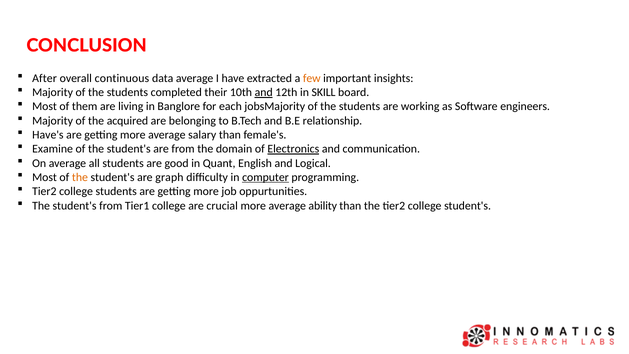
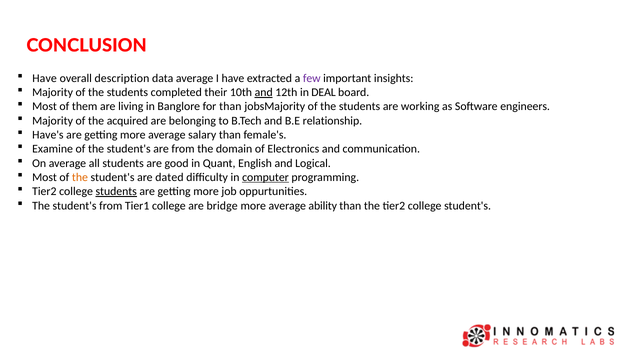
After: After -> Have (45, 78)
continuous: continuous -> description (122, 78)
few colour: orange -> purple (312, 78)
SKILL: SKILL -> DEAL (324, 92)
for each: each -> than (230, 106)
Electronics underline: present -> none (293, 149)
graph: graph -> dated (169, 177)
students underline: none -> present (116, 191)
crucial: crucial -> bridge (222, 205)
